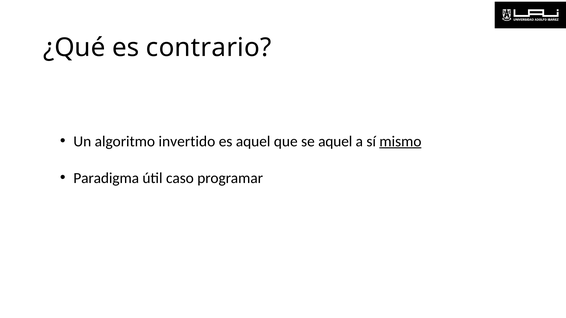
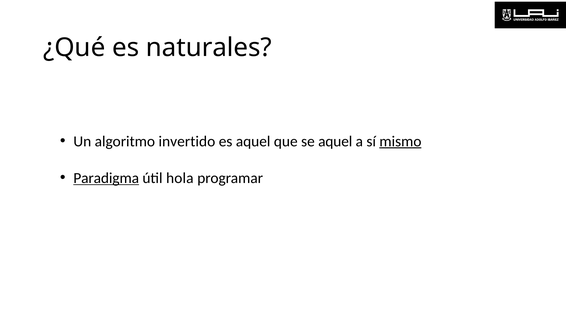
contrario: contrario -> naturales (209, 48)
Paradigma underline: none -> present (106, 178)
caso: caso -> hola (180, 178)
